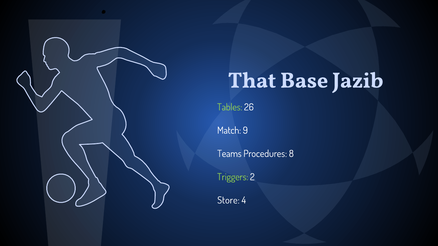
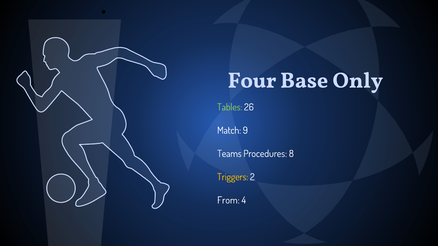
That: That -> Four (252, 80)
Jazib: Jazib -> Only (358, 80)
Triggers colour: light green -> yellow (233, 177)
Store: Store -> From (228, 201)
